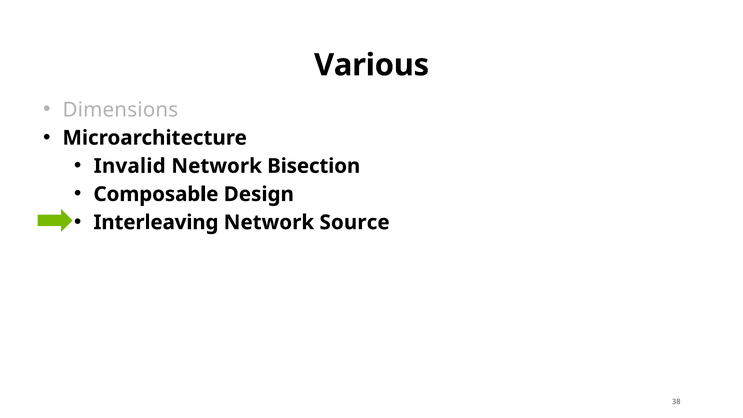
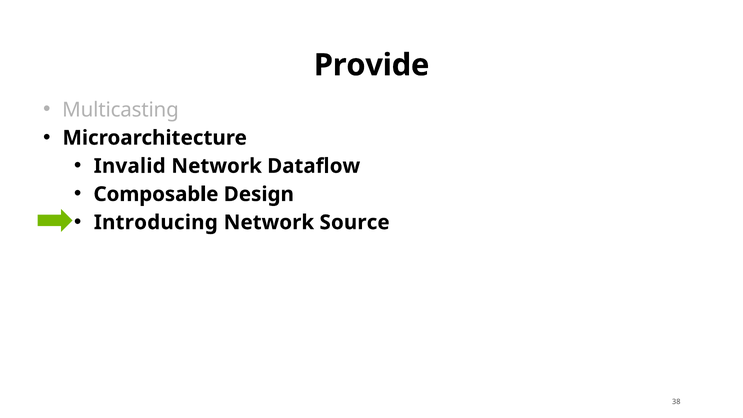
Various: Various -> Provide (372, 65)
Dimensions: Dimensions -> Multicasting (121, 110)
Bisection: Bisection -> Dataflow (314, 166)
Interleaving: Interleaving -> Introducing (156, 222)
